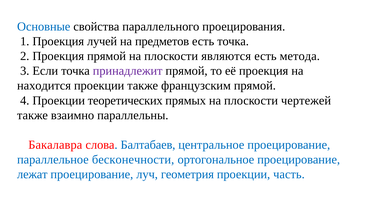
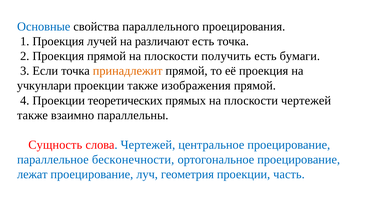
предметов: предметов -> различают (162, 41)
являются: являются -> получить (226, 56)
метода: метода -> бумаги (300, 56)
принадлежит colour: purple -> orange (128, 71)
находится: находится -> учкунлари (44, 85)
французским: французским -> изображения (196, 85)
Бакалавра: Бакалавра -> Сущность (55, 145)
слова Балтабаев: Балтабаев -> Чертежей (148, 145)
